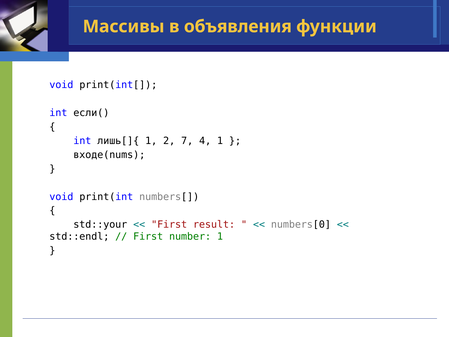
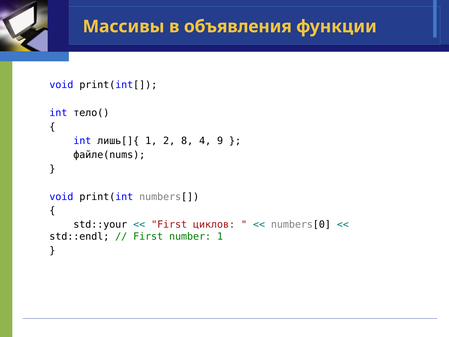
если(: если( -> тело( (91, 113)
7: 7 -> 8 (187, 141)
4 1: 1 -> 9 (220, 141)
входе(nums: входе(nums -> файле(nums (109, 155)
result: result -> циклов (214, 225)
